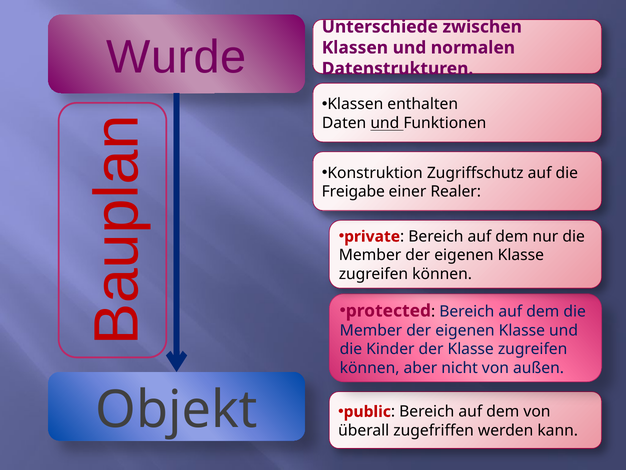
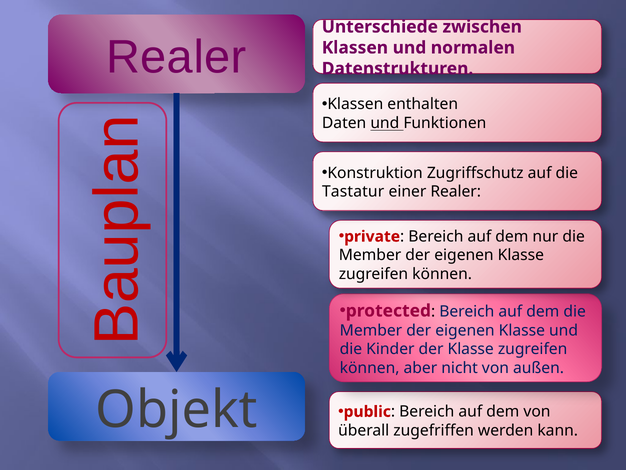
Wurde: Wurde -> Realer (176, 57)
Freigabe: Freigabe -> Tastatur (353, 191)
